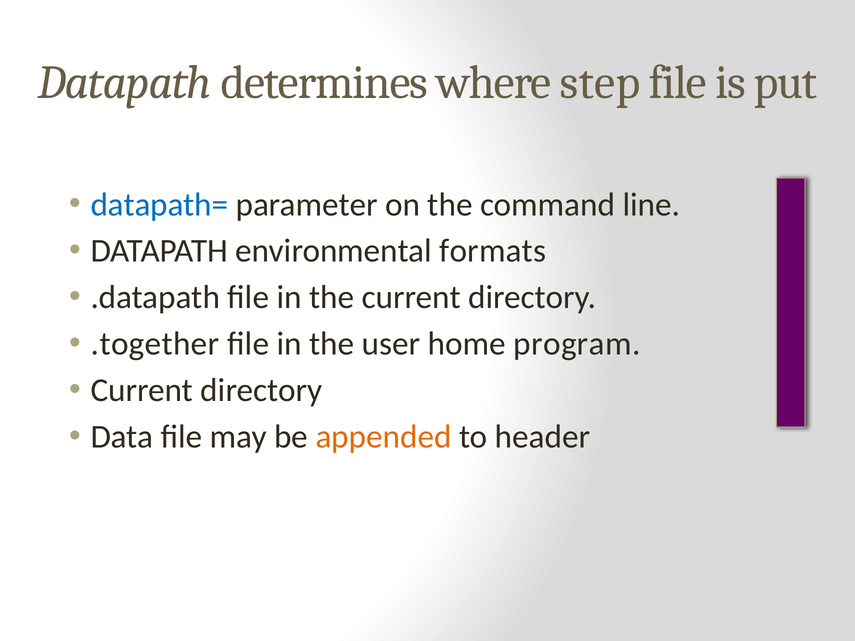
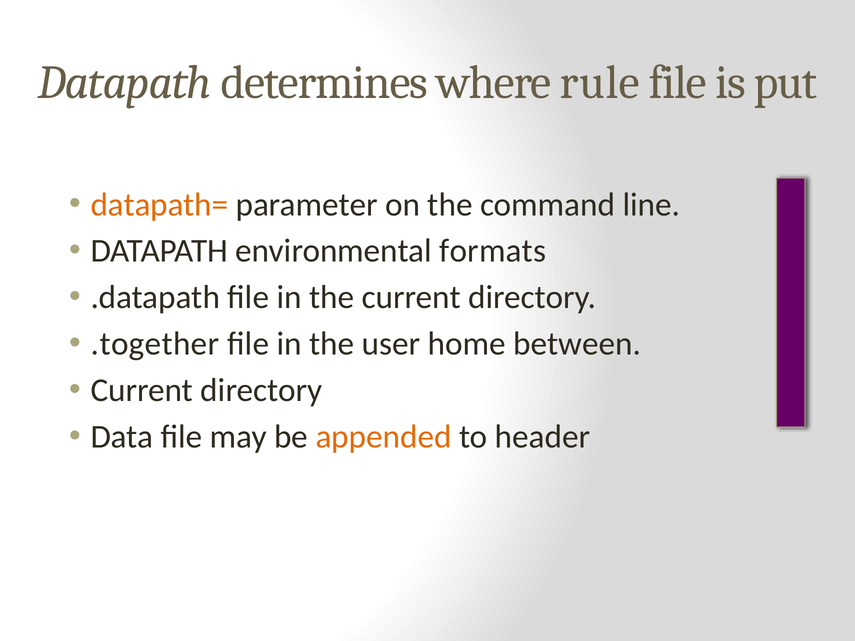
step: step -> rule (600, 82)
datapath= colour: blue -> orange (159, 205)
program: program -> between (577, 344)
